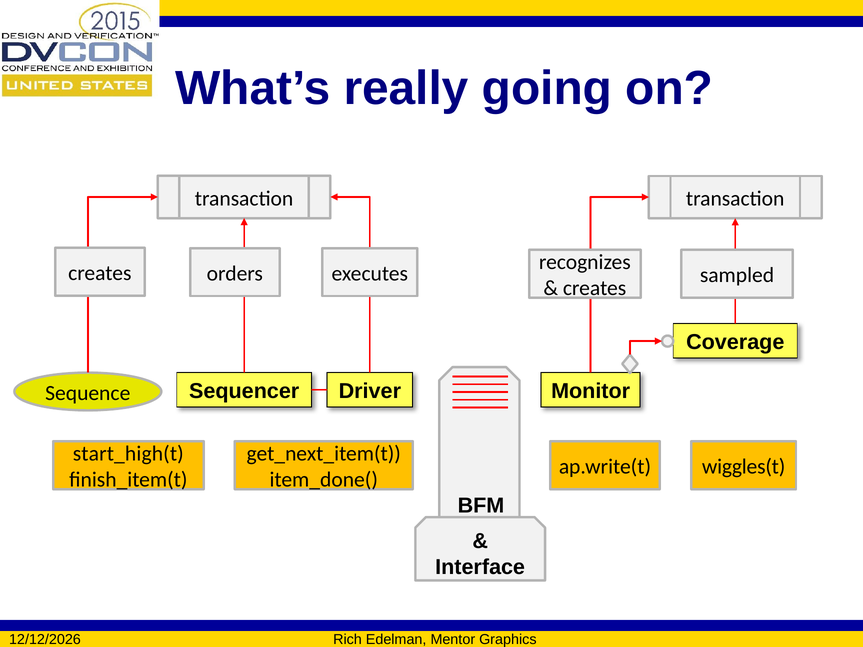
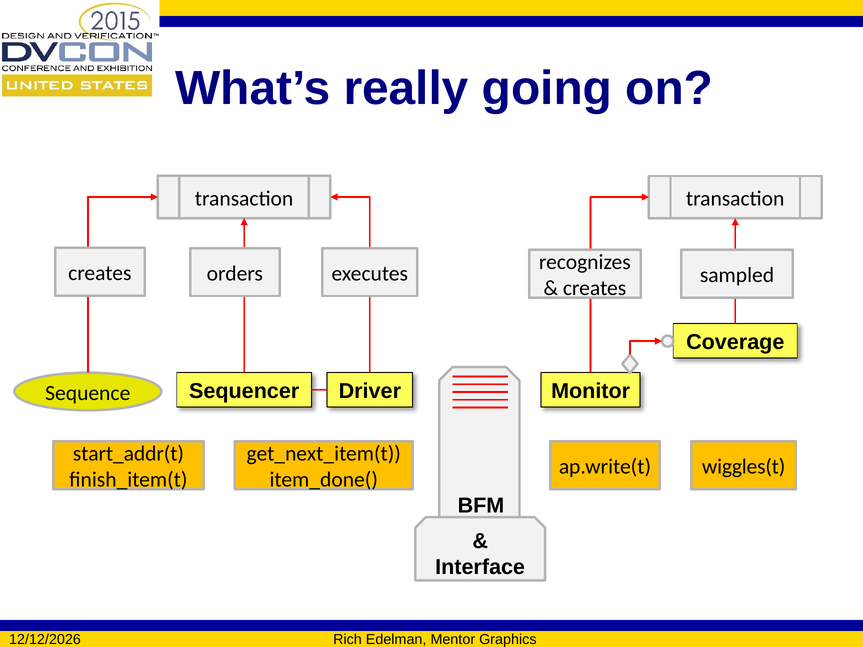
start_high(t: start_high(t -> start_addr(t (128, 454)
